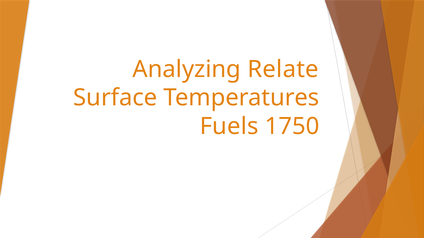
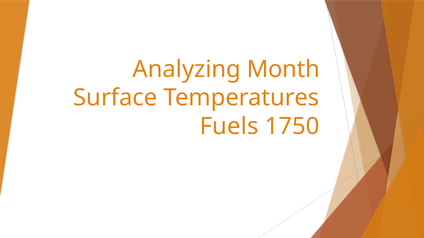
Relate: Relate -> Month (283, 69)
